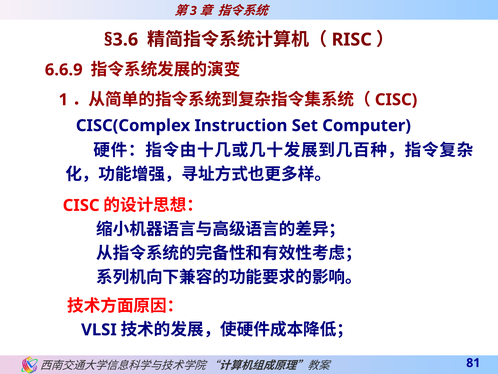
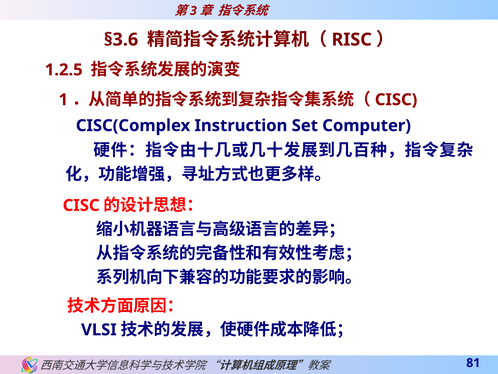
6.6.9: 6.6.9 -> 1.2.5 (64, 70)
